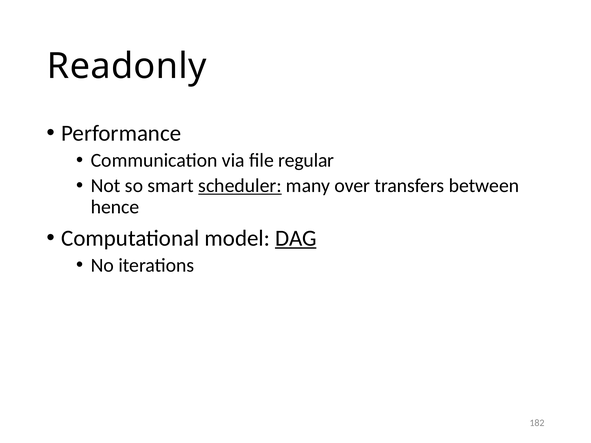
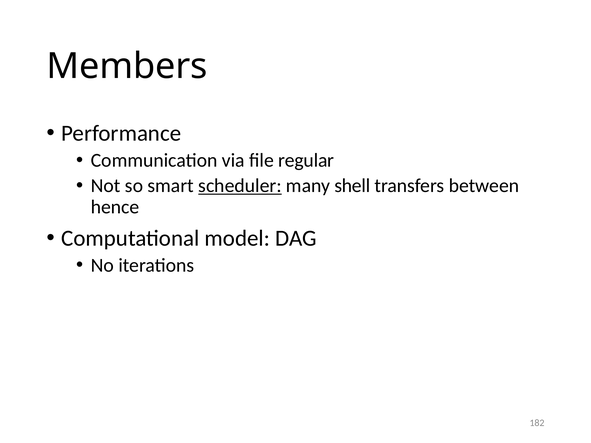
Readonly: Readonly -> Members (127, 66)
over: over -> shell (352, 186)
DAG underline: present -> none (296, 238)
